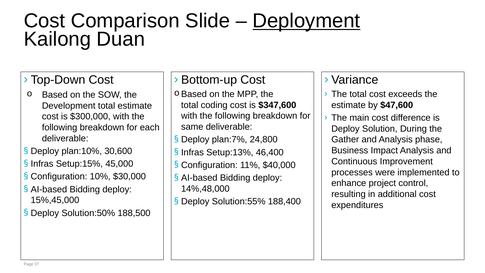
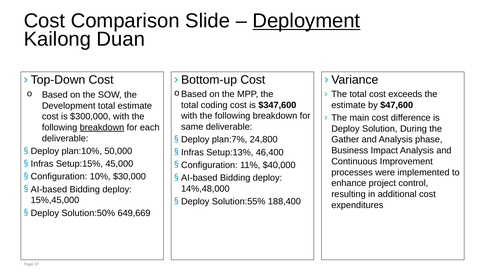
breakdown underline: none -> present (102, 127)
30,600: 30,600 -> 50,000 (118, 151)
188,500: 188,500 -> 649,669 (134, 213)
